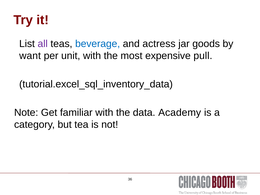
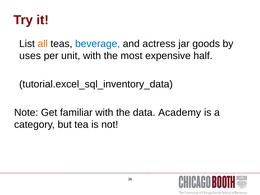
all colour: purple -> orange (43, 44)
want: want -> uses (30, 56)
pull: pull -> half (203, 56)
